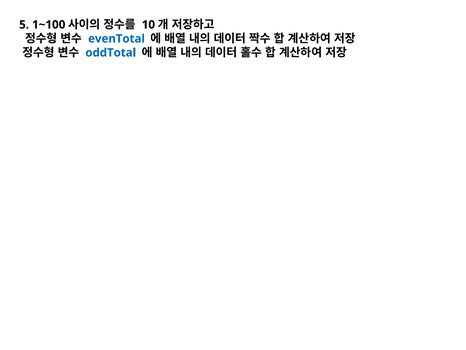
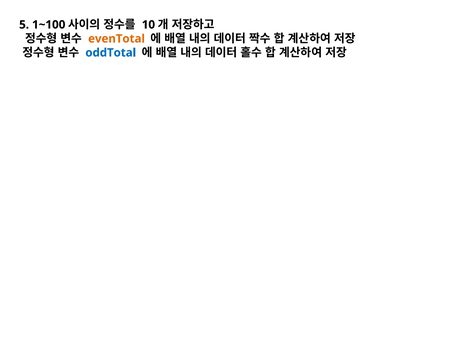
evenTotal colour: blue -> orange (116, 39)
